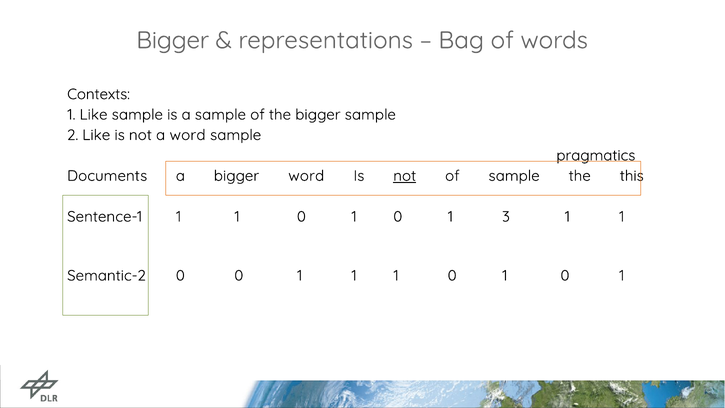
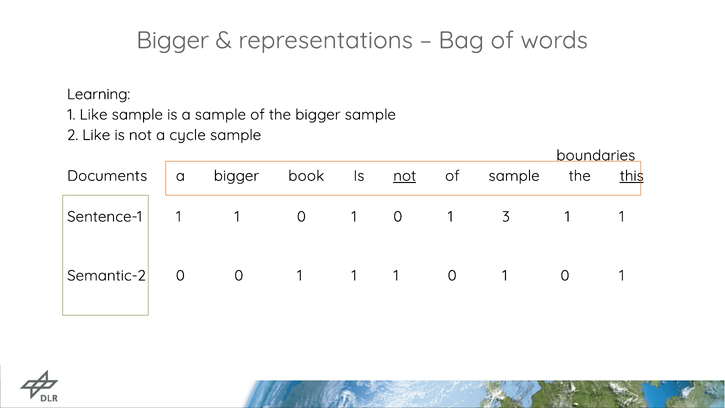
Contexts: Contexts -> Learning (99, 94)
a word: word -> cycle (188, 135)
pragmatics: pragmatics -> boundaries (596, 155)
bigger word: word -> book (306, 176)
this underline: none -> present (632, 176)
